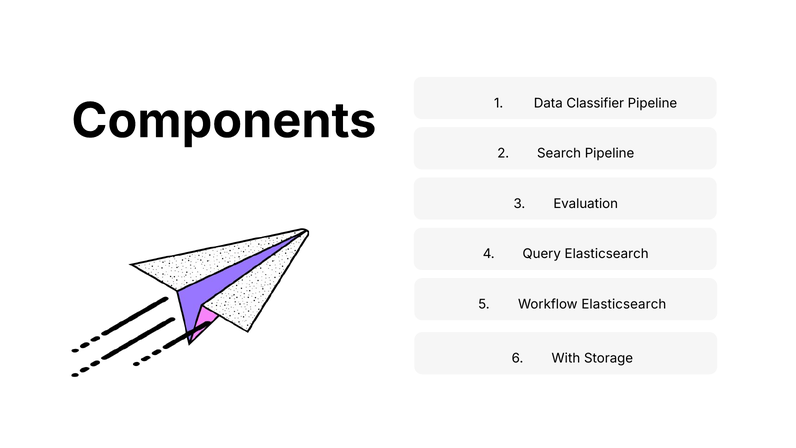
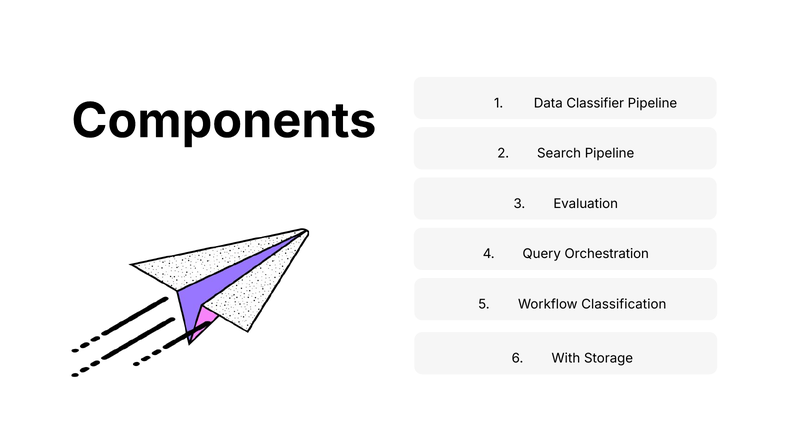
Query Elasticsearch: Elasticsearch -> Orchestration (607, 254)
Workflow Elasticsearch: Elasticsearch -> Classification (624, 304)
